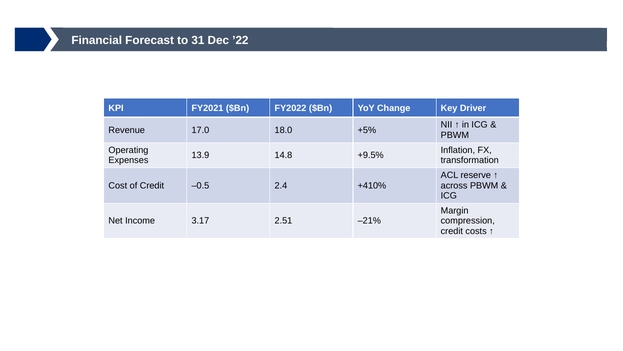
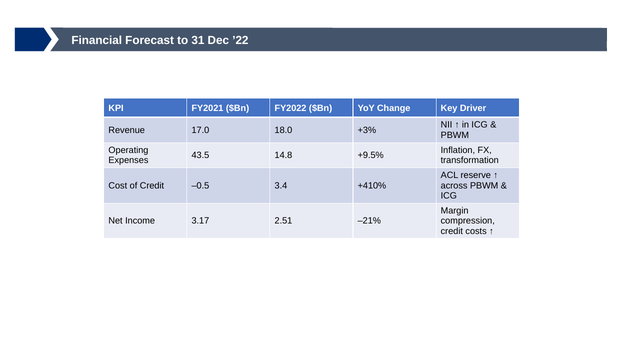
+5%: +5% -> +3% (367, 130)
13.9: 13.9 -> 43.5 (200, 155)
2.4: 2.4 -> 3.4 (281, 185)
